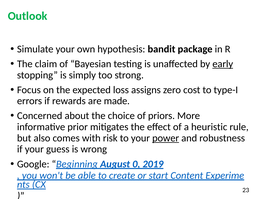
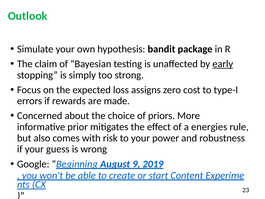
heuristic: heuristic -> energies (209, 127)
power underline: present -> none (166, 138)
0: 0 -> 9 (136, 164)
